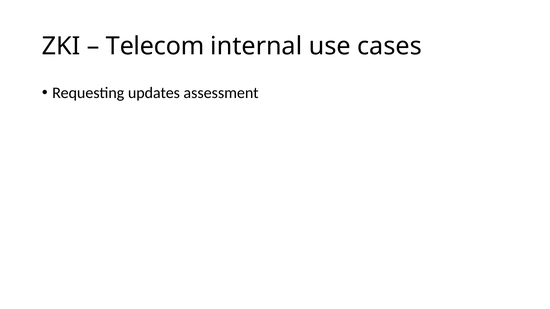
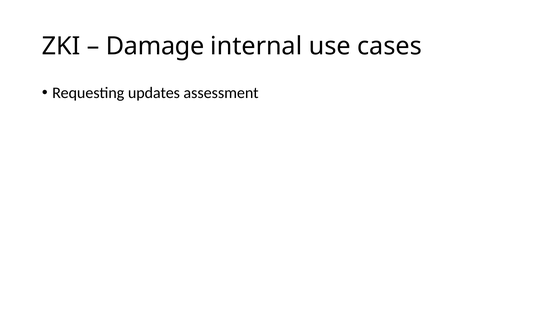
Telecom: Telecom -> Damage (155, 46)
